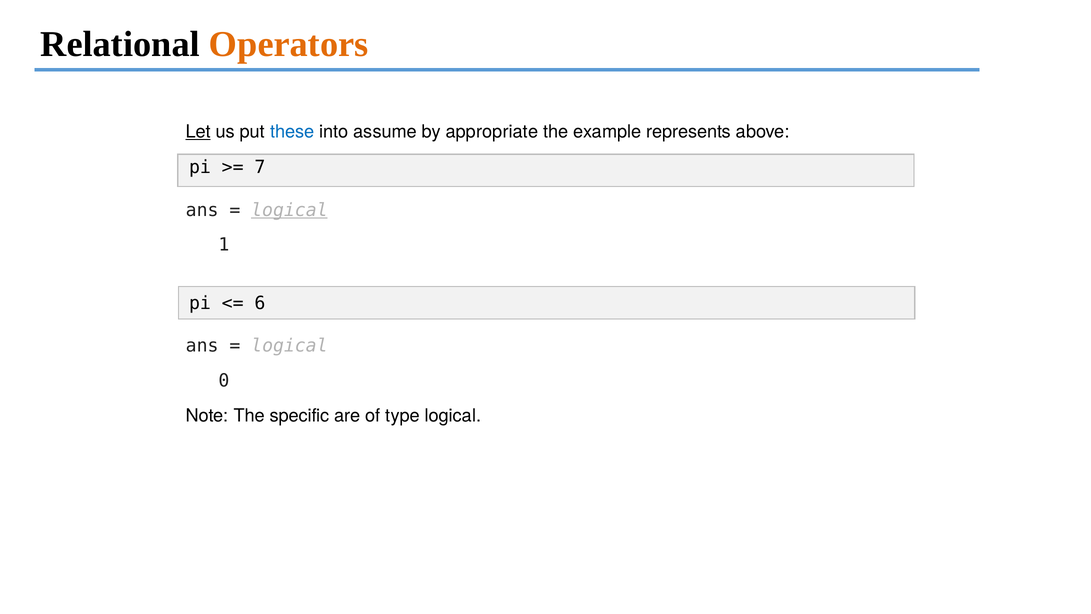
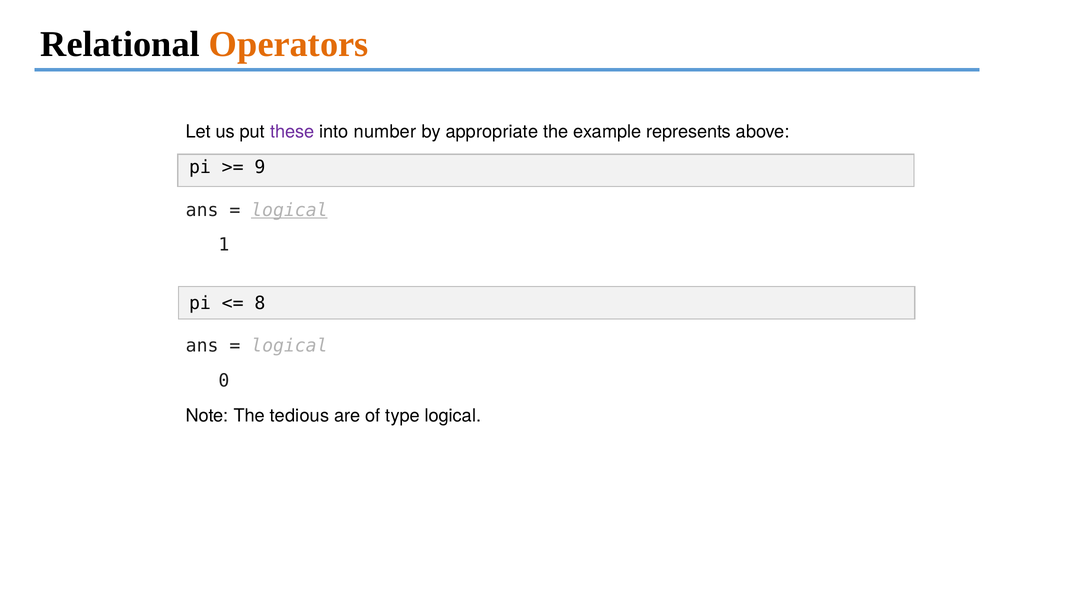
Let underline: present -> none (198, 132)
these colour: blue -> purple (292, 132)
assume: assume -> number (385, 132)
7: 7 -> 9 (260, 167)
6: 6 -> 8 (260, 303)
specific: specific -> tedious (299, 416)
